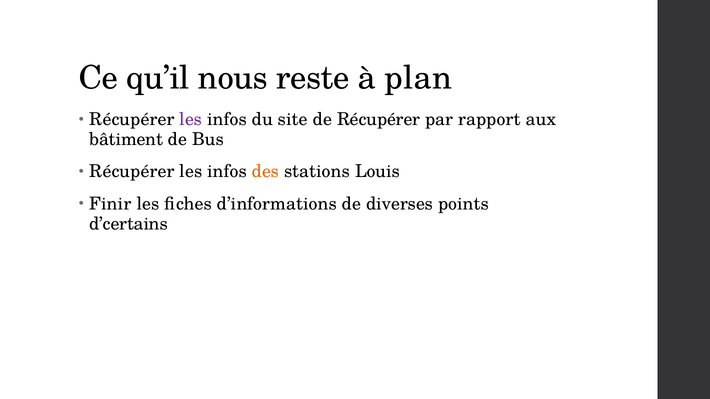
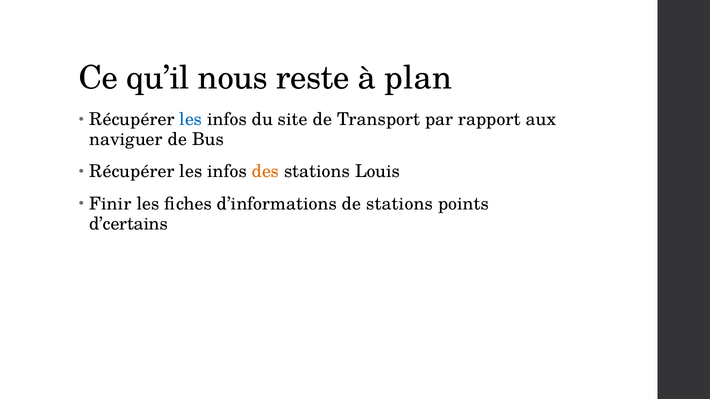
les colour: purple -> blue (191, 119)
de Récupérer: Récupérer -> Transport (379, 119)
bâtiment: bâtiment -> naviguer (126, 140)
de diverses: diverses -> stations (399, 204)
